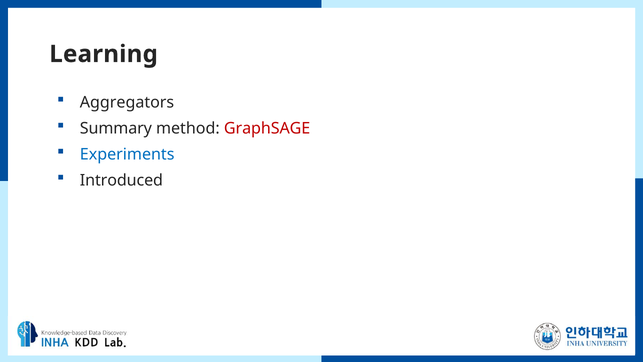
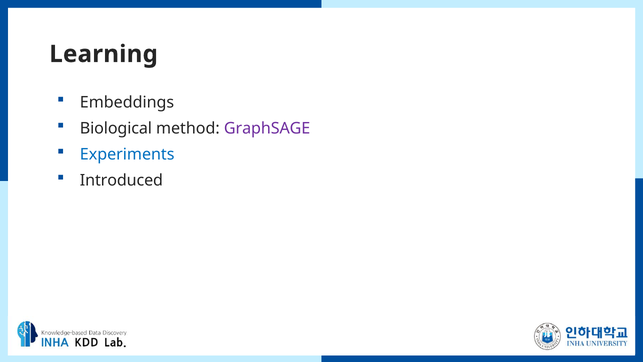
Aggregators: Aggregators -> Embeddings (127, 102)
Summary: Summary -> Biological (116, 128)
GraphSAGE colour: red -> purple (267, 128)
